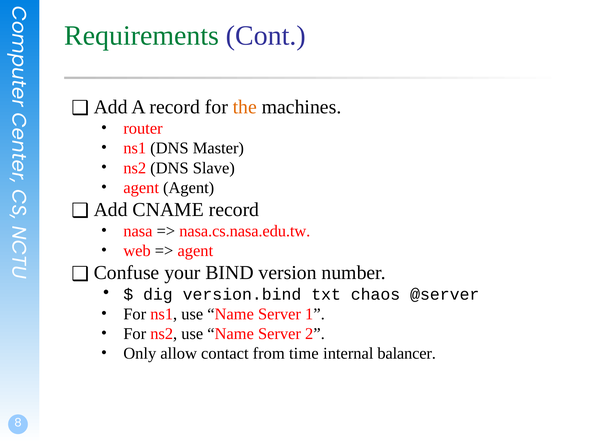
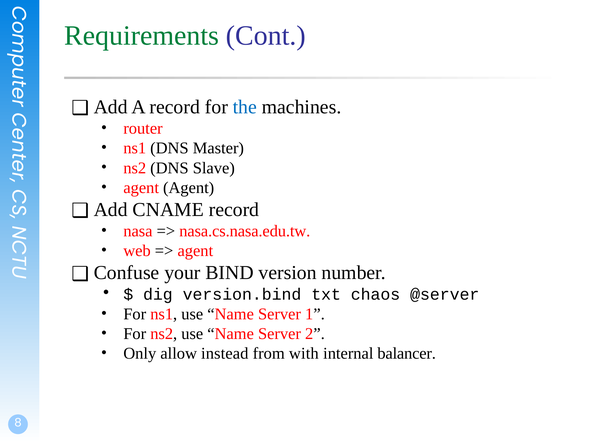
the colour: orange -> blue (245, 107)
contact: contact -> instead (225, 353)
time: time -> with (304, 353)
